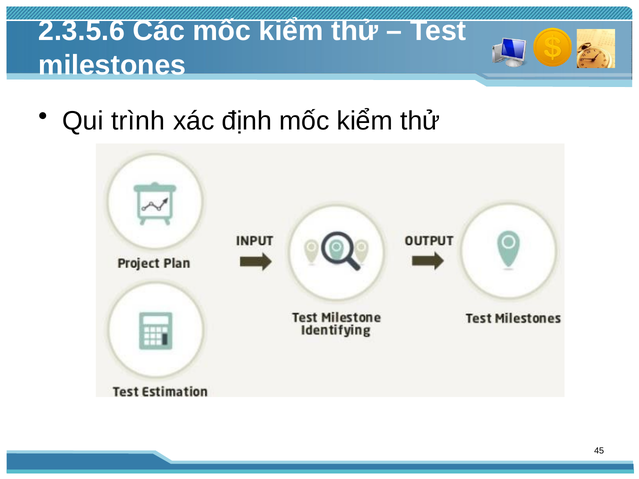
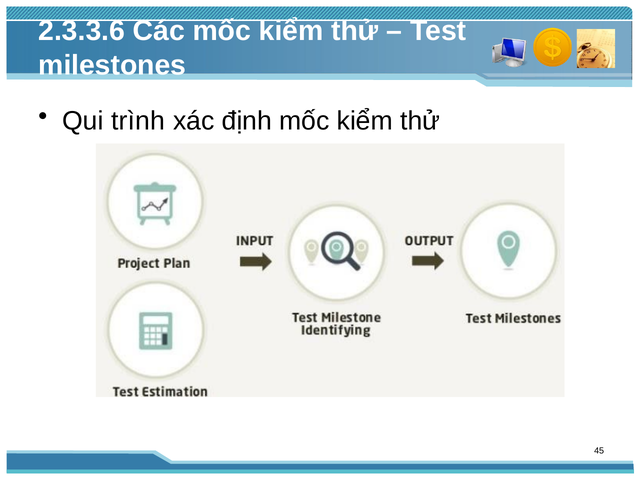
2.3.5.6: 2.3.5.6 -> 2.3.3.6 (82, 31)
